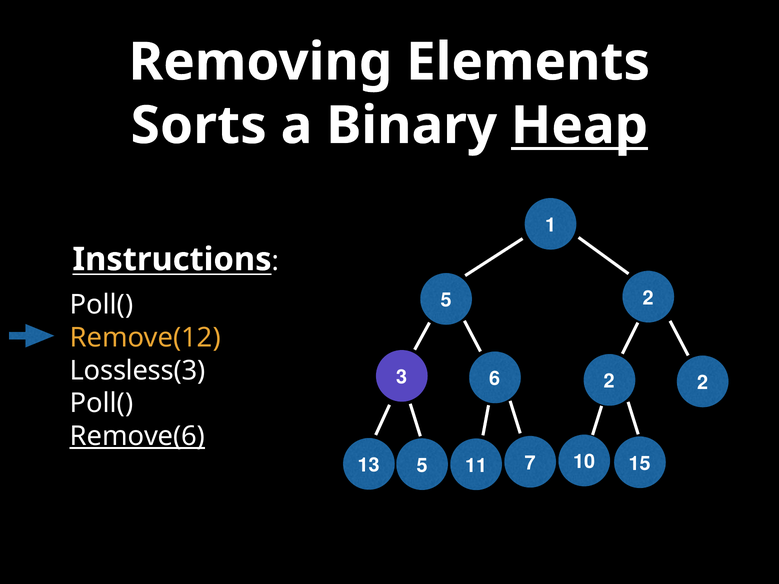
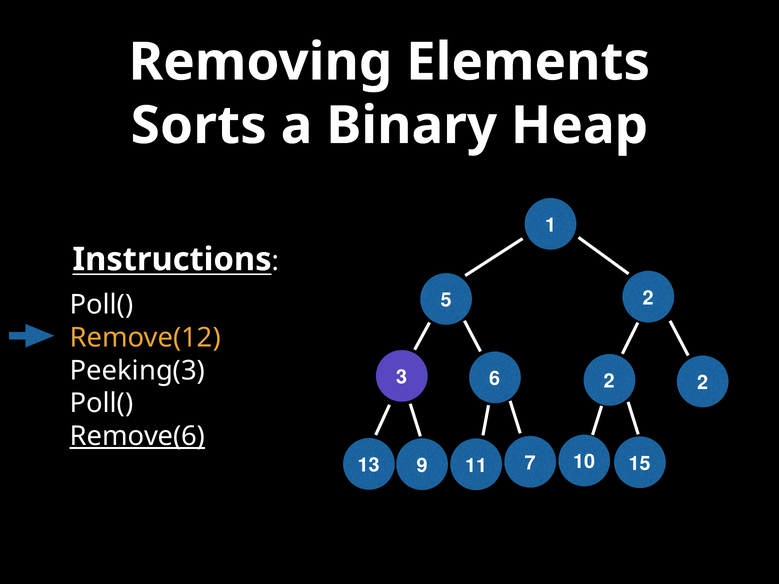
Heap underline: present -> none (579, 126)
Lossless(3: Lossless(3 -> Peeking(3 (137, 371)
13 5: 5 -> 9 (422, 466)
